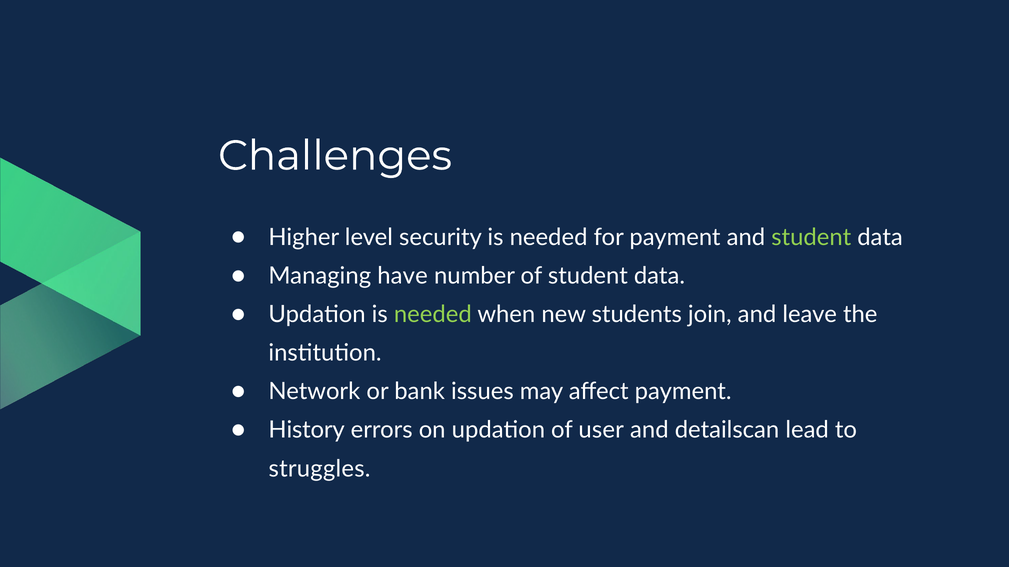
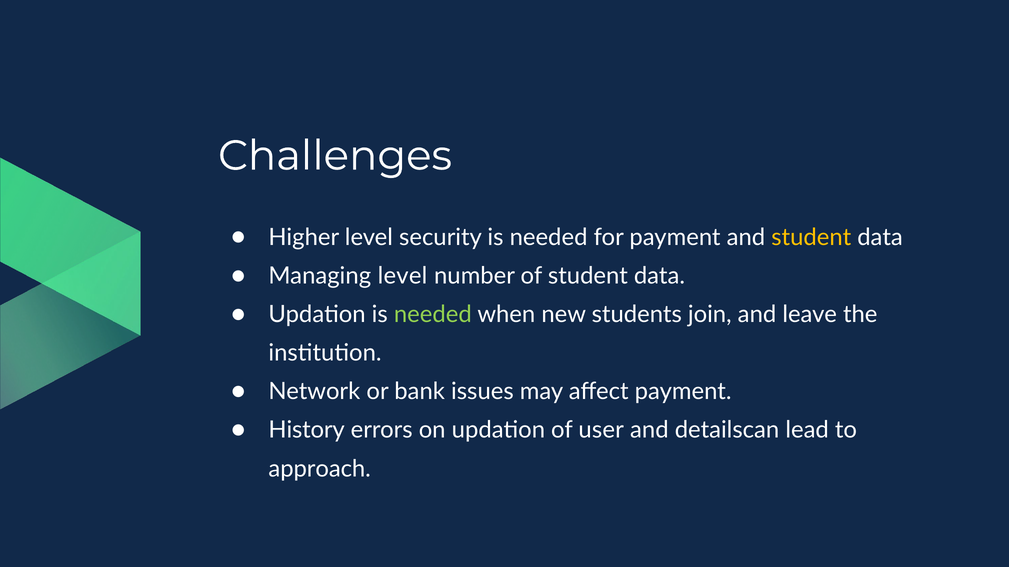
student colour: light green -> yellow (811, 238)
Managing have: have -> level (402, 276)
struggles: struggles -> approach (320, 469)
